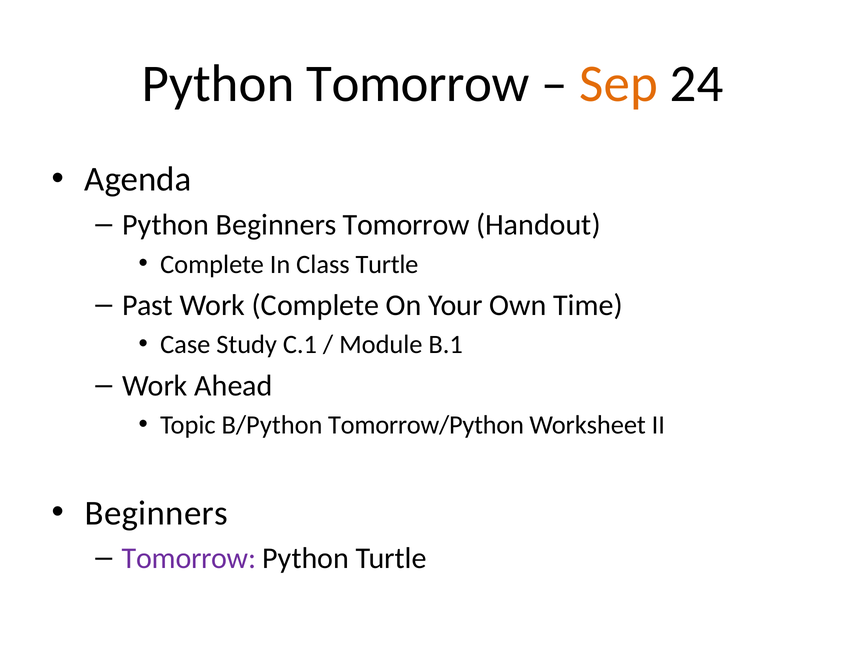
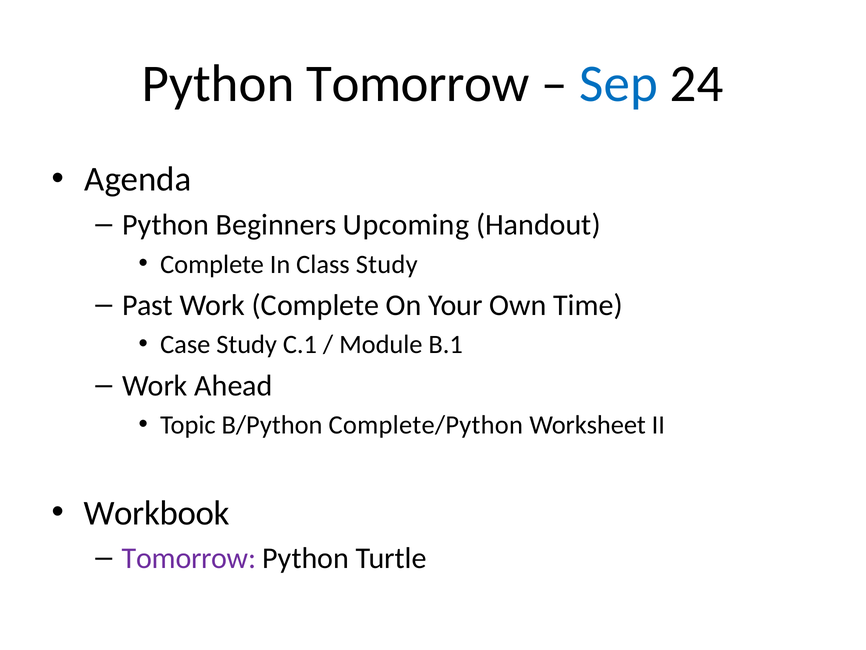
Sep colour: orange -> blue (619, 84)
Beginners Tomorrow: Tomorrow -> Upcoming (406, 225)
Class Turtle: Turtle -> Study (387, 264)
Tomorrow/Python: Tomorrow/Python -> Complete/Python (426, 425)
Beginners: Beginners -> Workbook (157, 513)
